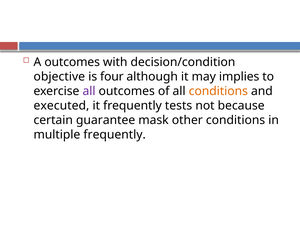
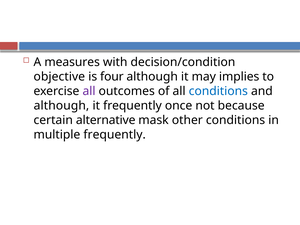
A outcomes: outcomes -> measures (72, 62)
conditions colour: orange -> blue (218, 91)
executed: executed -> although (61, 106)
tests: tests -> once (179, 106)
guarantee: guarantee -> alternative (106, 120)
